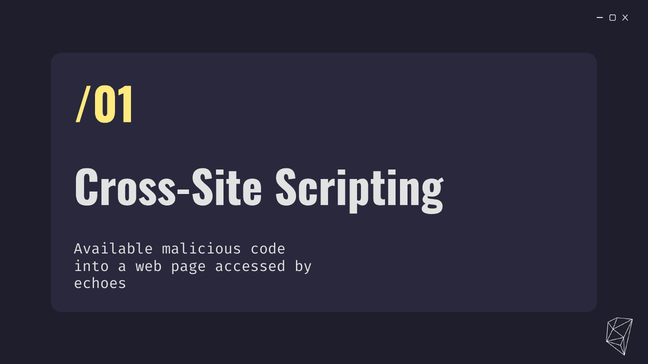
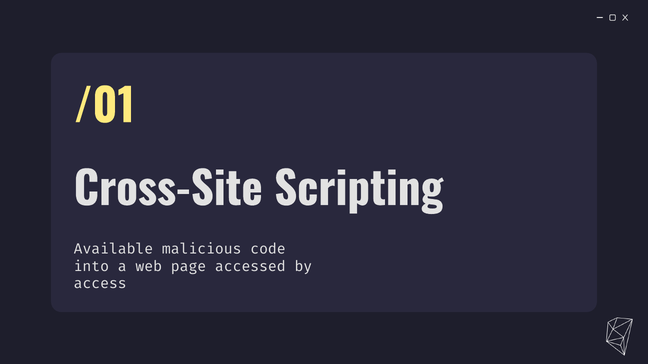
echoes: echoes -> access (100, 284)
